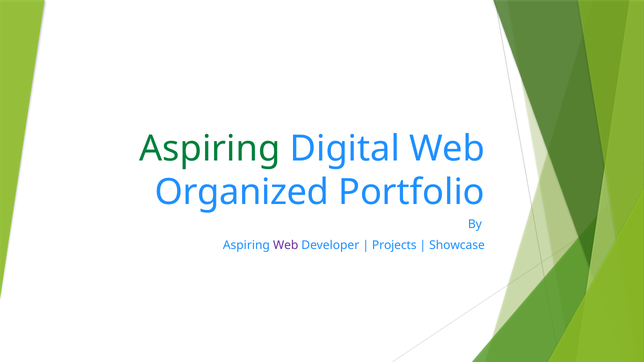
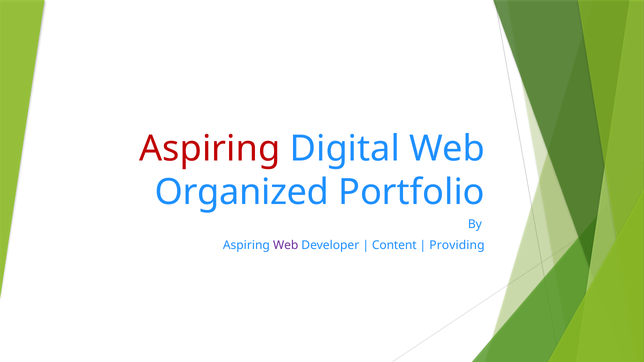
Aspiring colour: green -> red (210, 149)
Projects: Projects -> Content (394, 246)
Showcase: Showcase -> Providing (457, 246)
